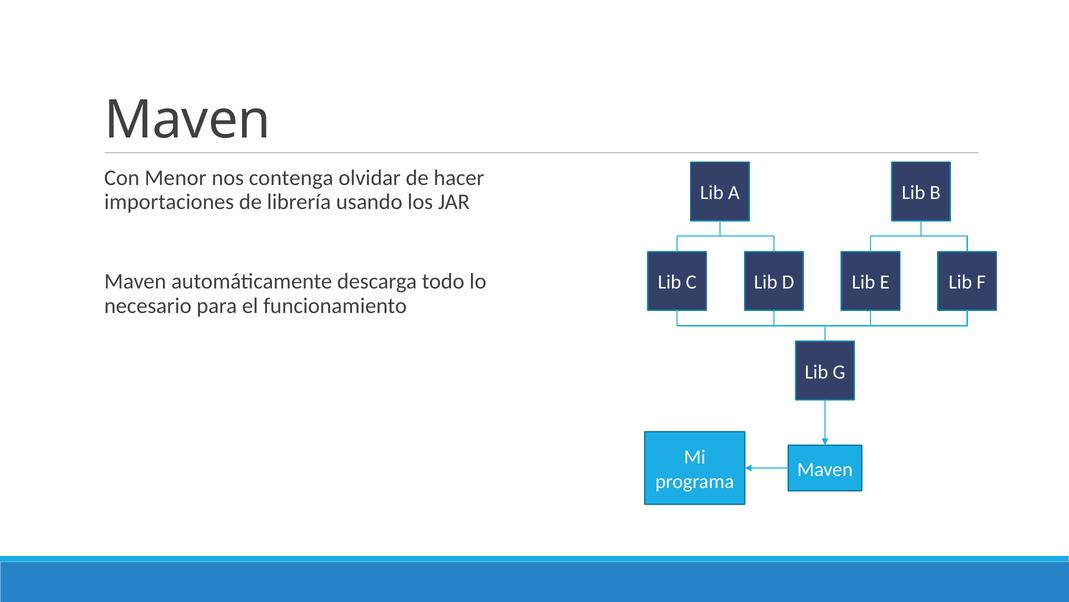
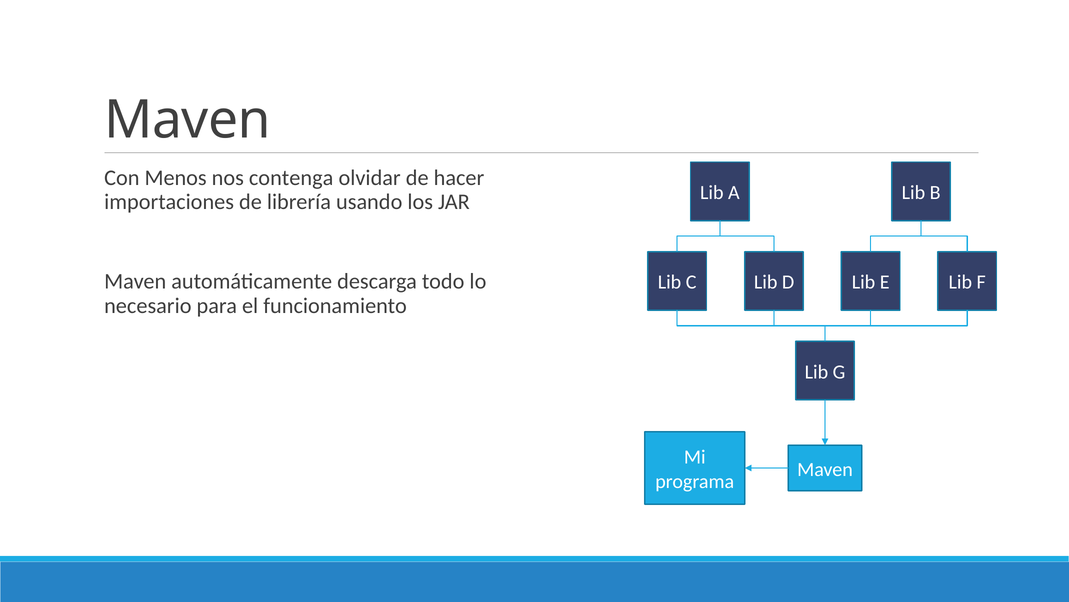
Menor: Menor -> Menos (176, 178)
